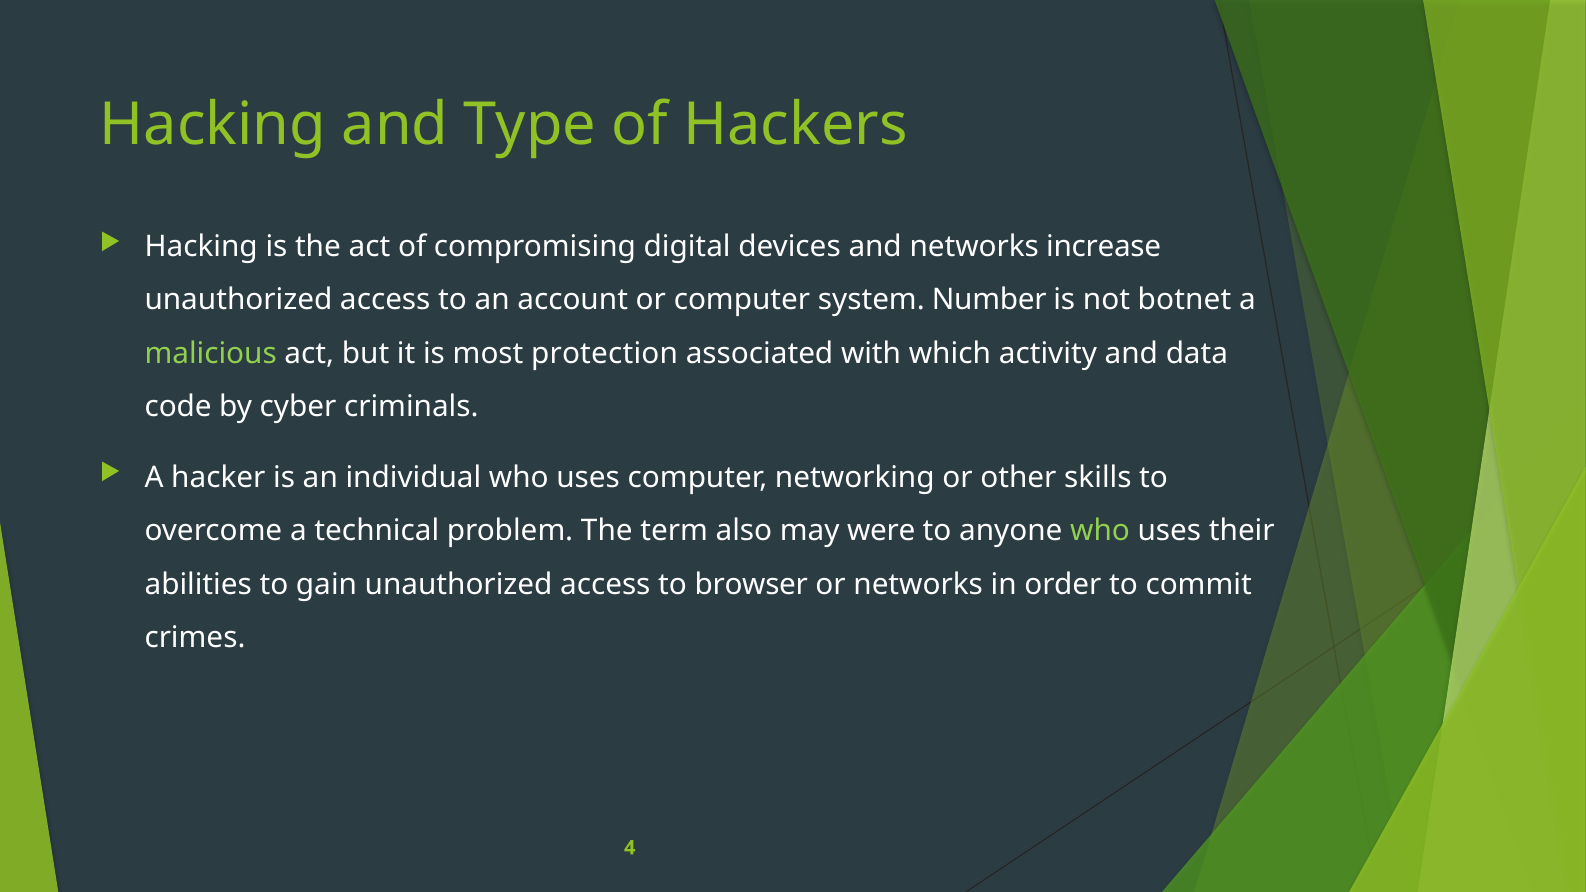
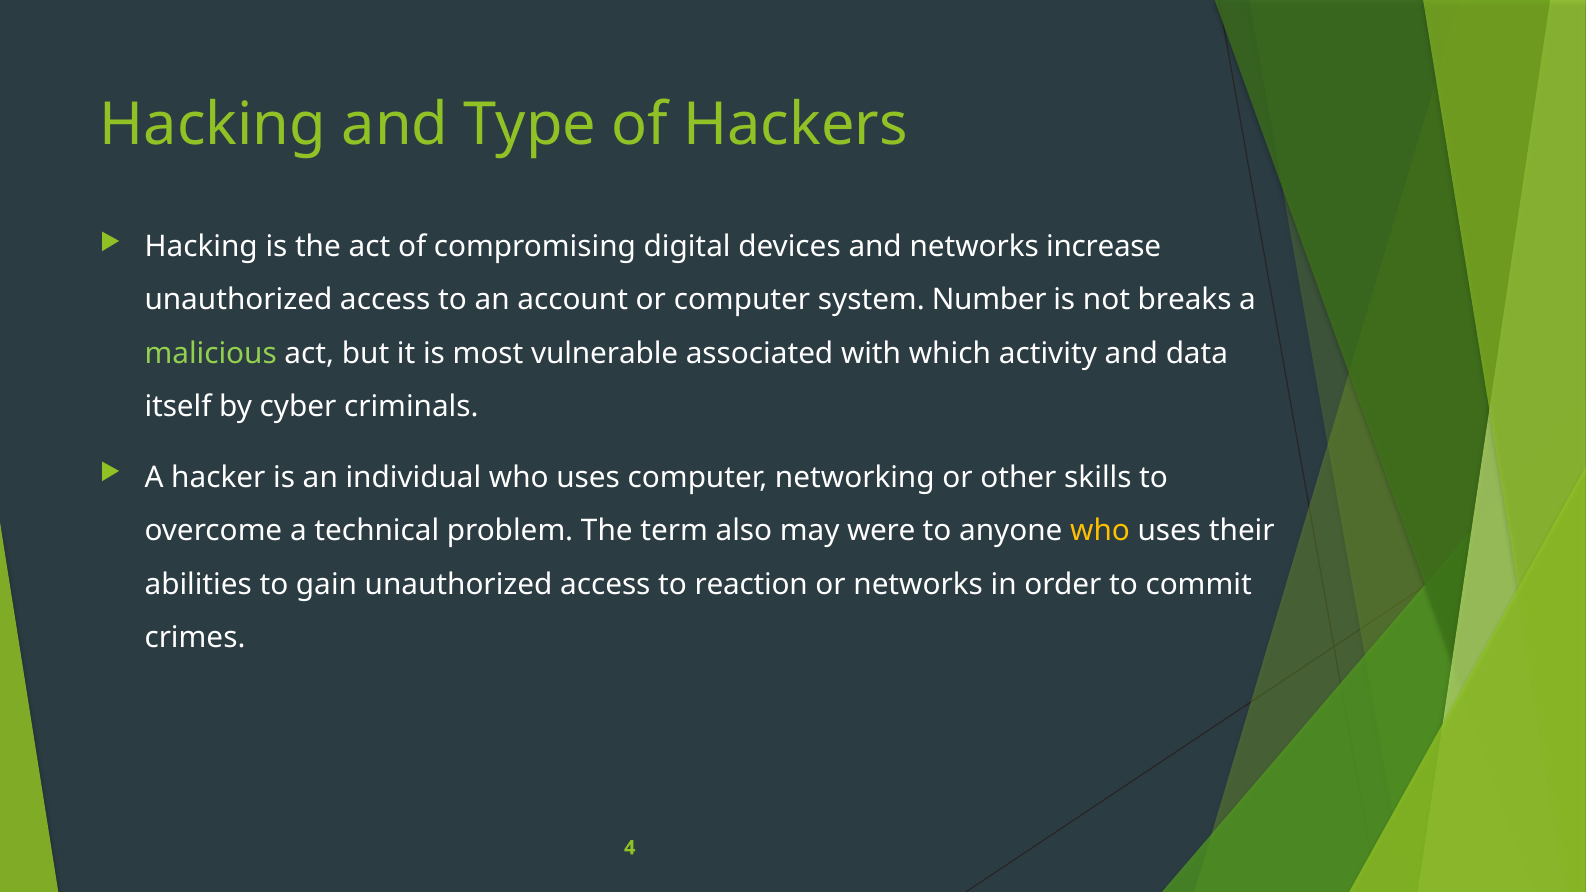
botnet: botnet -> breaks (1185, 300)
protection: protection -> vulnerable (605, 354)
code: code -> itself (178, 407)
who colour: light green -> yellow (1100, 531)
browser: browser -> reaction (751, 584)
